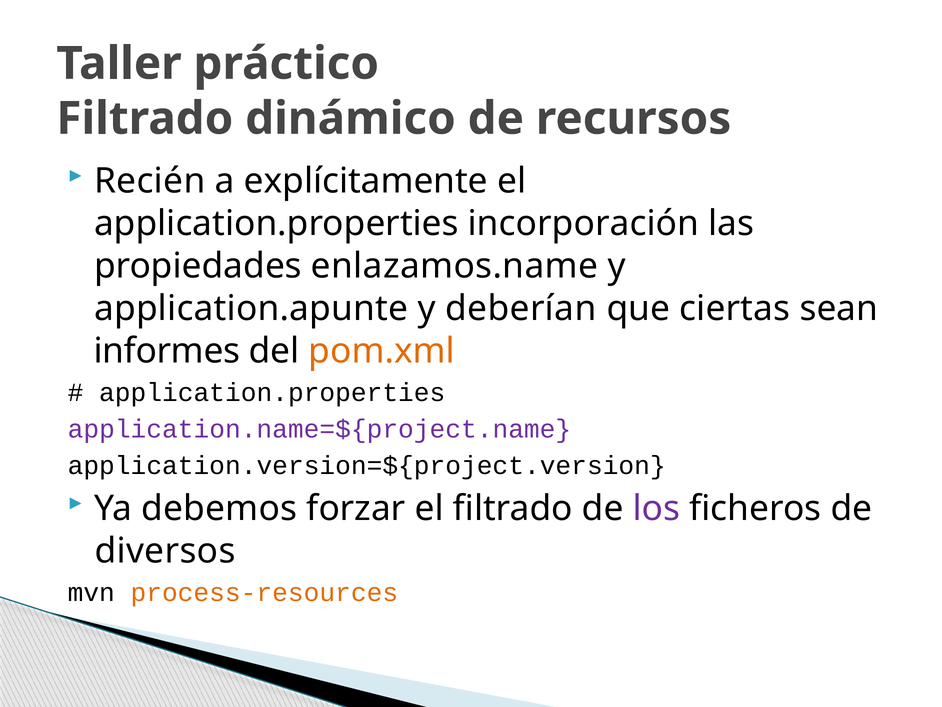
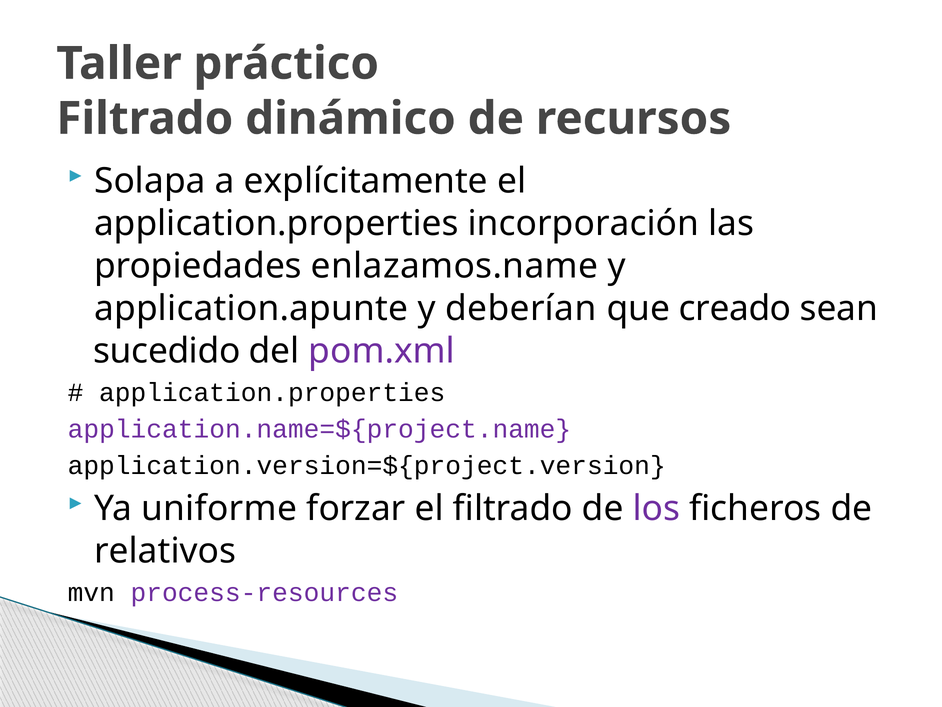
Recién: Recién -> Solapa (150, 181)
ciertas: ciertas -> creado (735, 308)
informes: informes -> sucedido (167, 351)
pom.xml colour: orange -> purple (382, 351)
debemos: debemos -> uniforme (219, 508)
diversos: diversos -> relativos (165, 551)
process-resources colour: orange -> purple (264, 592)
